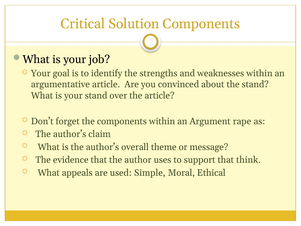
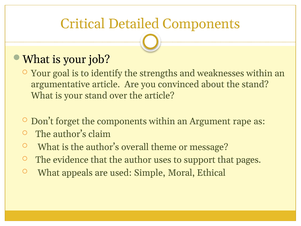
Solution: Solution -> Detailed (134, 24)
think: think -> pages (248, 160)
